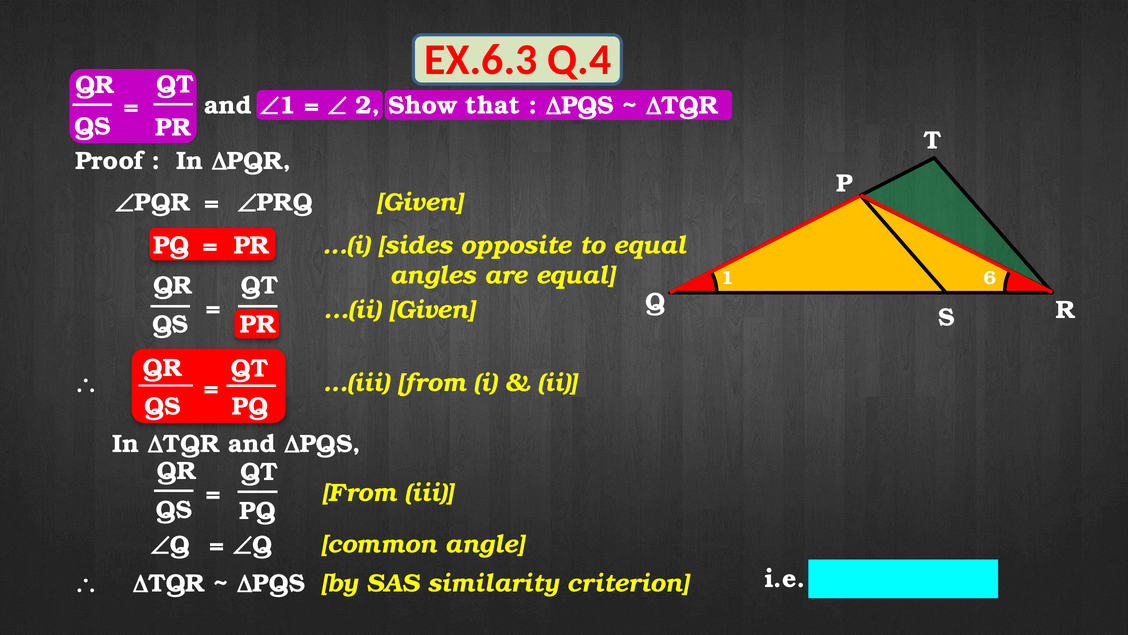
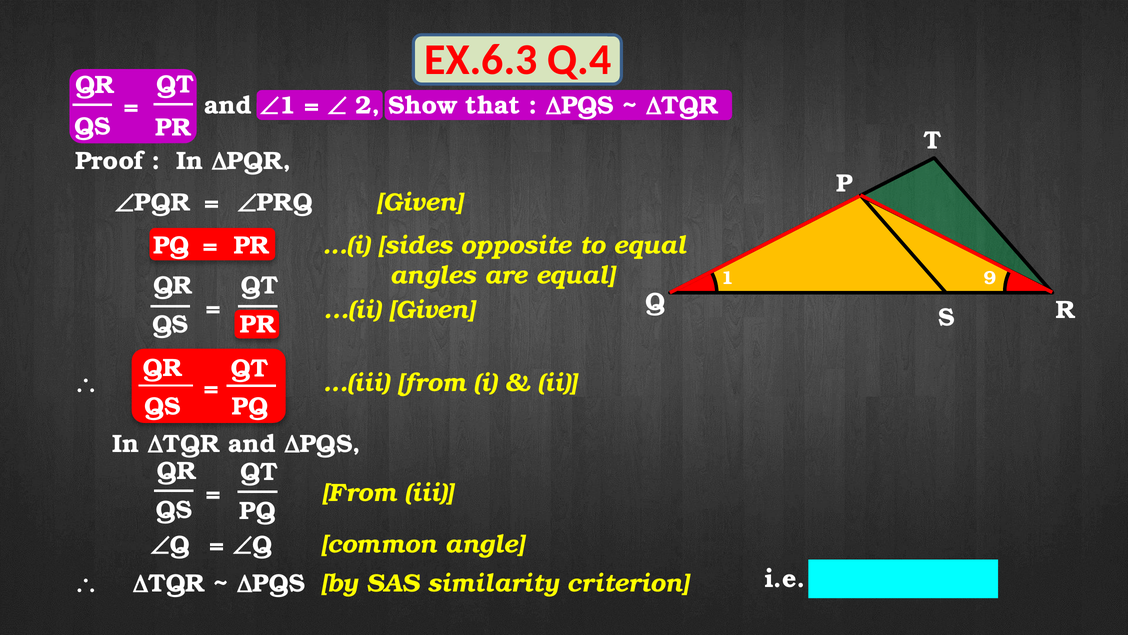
6: 6 -> 9 (990, 278)
